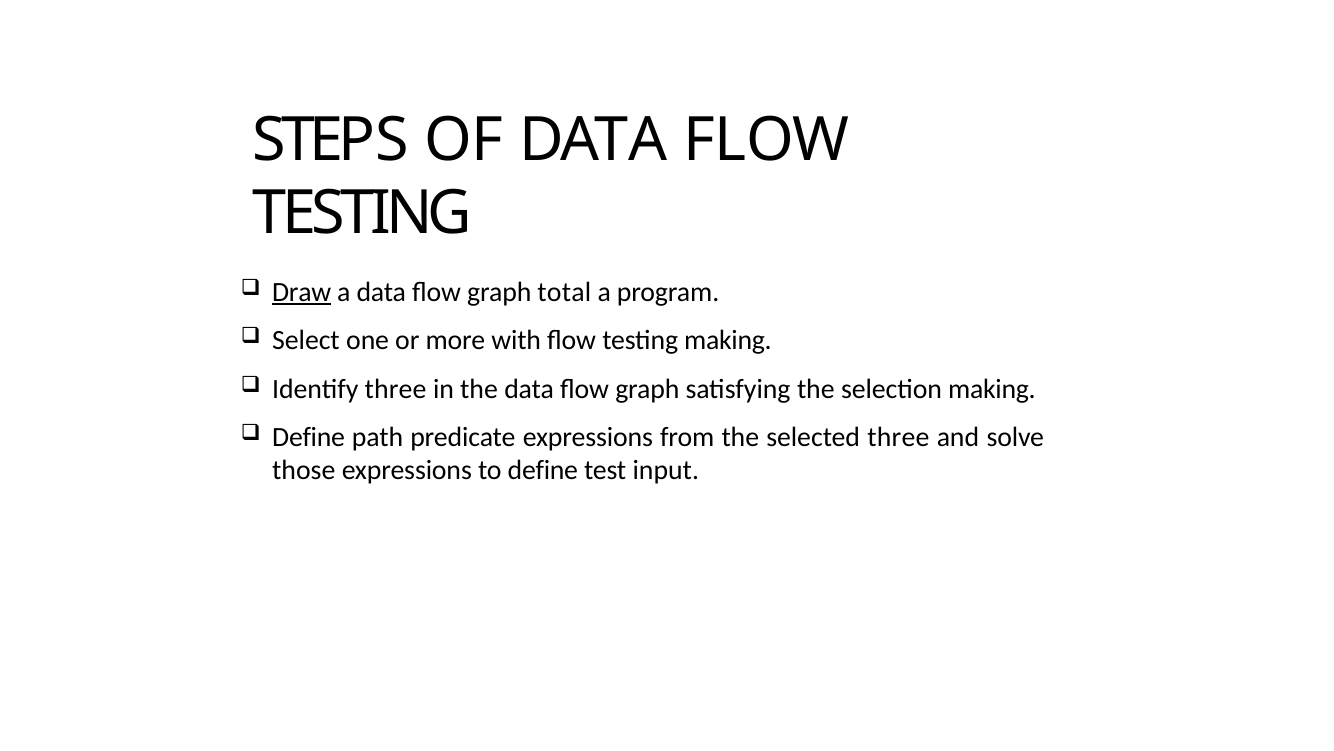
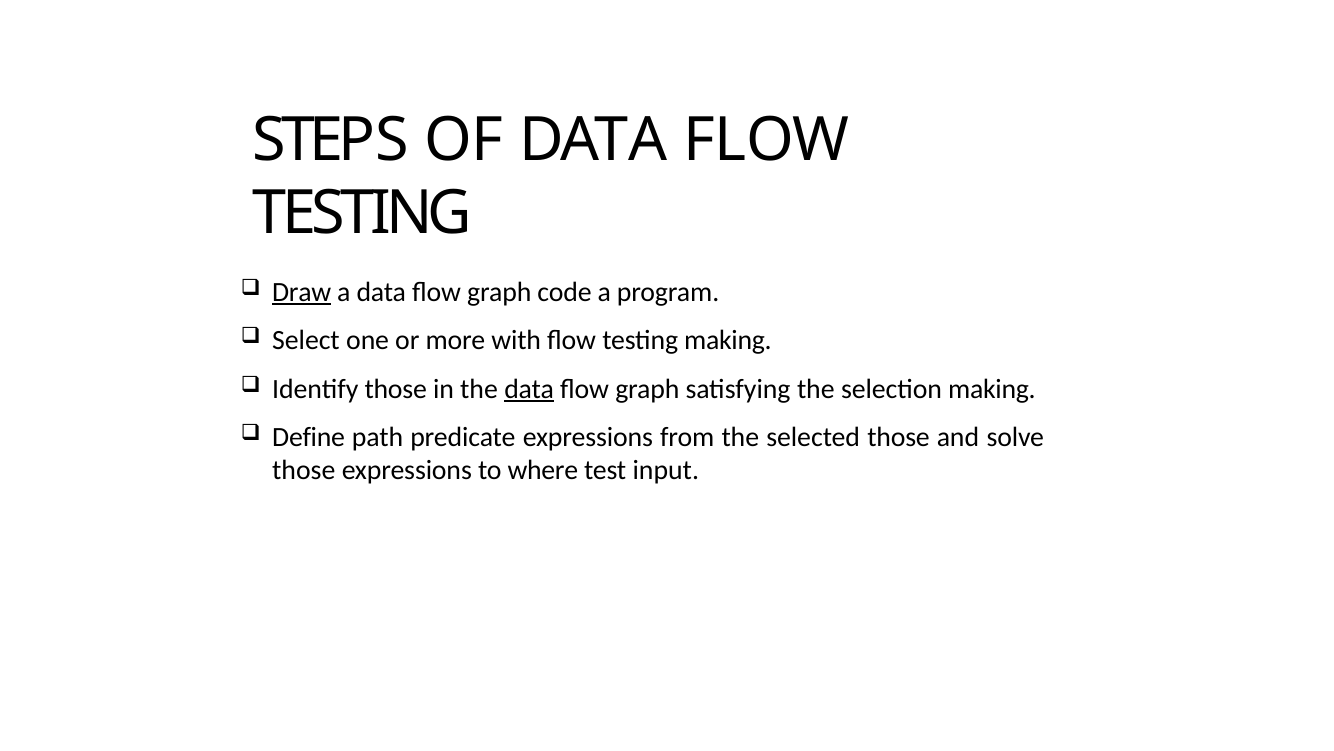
total: total -> code (565, 292)
Identify three: three -> those (396, 389)
data underline: none -> present (529, 389)
selected three: three -> those (899, 437)
to define: define -> where (543, 470)
